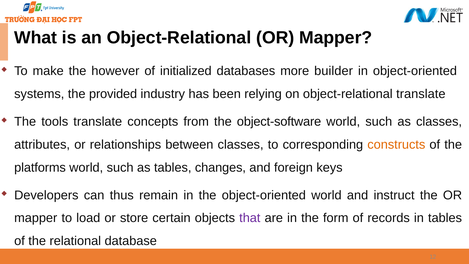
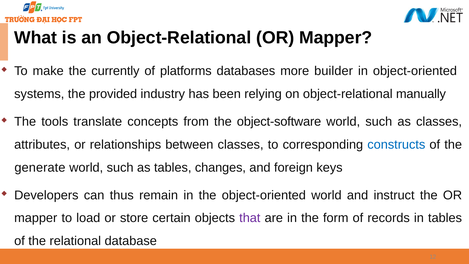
however: however -> currently (115, 71)
initialized: initialized -> platforms (186, 71)
object-relational translate: translate -> manually (421, 94)
constructs colour: orange -> blue (396, 145)
platforms: platforms -> generate (40, 167)
